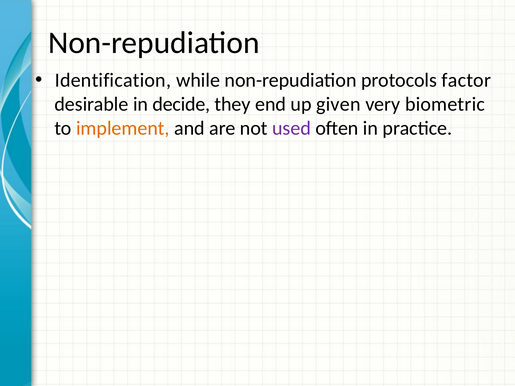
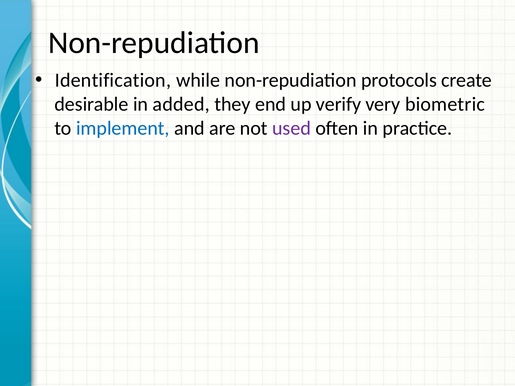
factor: factor -> create (467, 80)
decide: decide -> added (181, 104)
given: given -> verify (339, 104)
implement colour: orange -> blue (123, 128)
